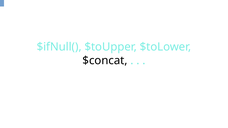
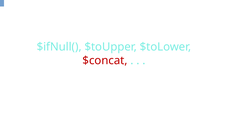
$concat colour: black -> red (105, 61)
